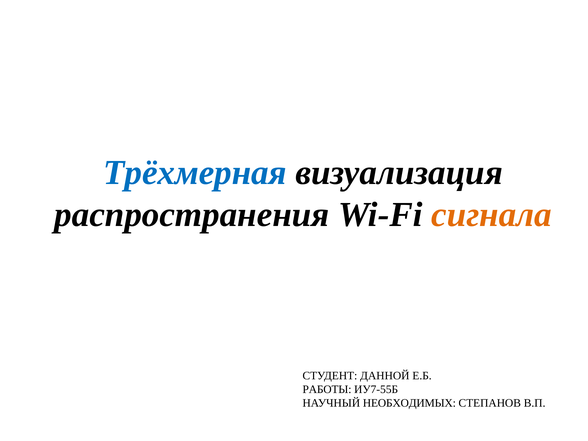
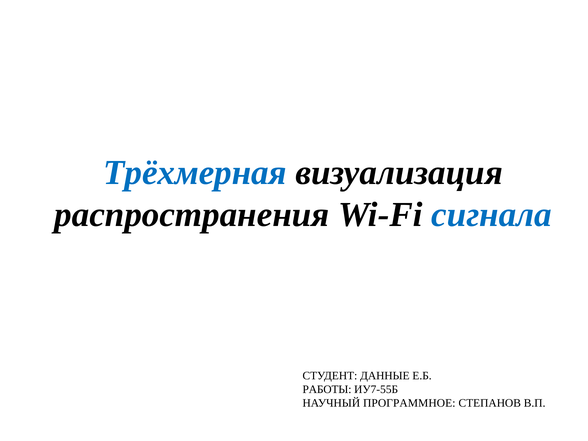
сигнала colour: orange -> blue (492, 215)
ДАННОЙ: ДАННОЙ -> ДАННЫЕ (385, 376)
НЕОБХОДИМЫХ: НЕОБХОДИМЫХ -> ПРОГРАММНОЕ (409, 403)
